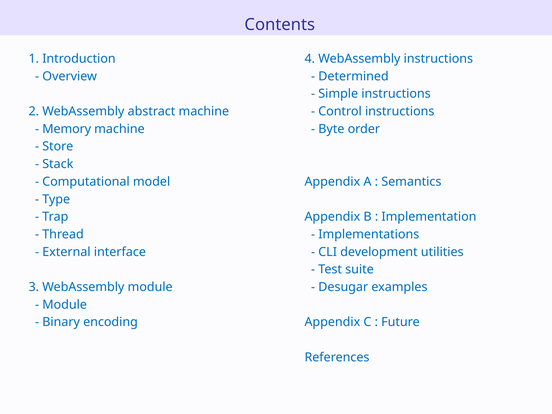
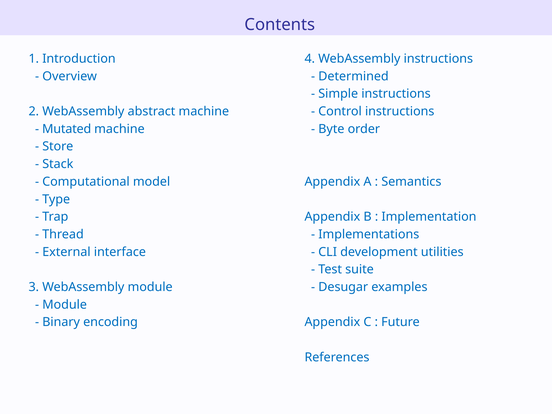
Memory: Memory -> Mutated (67, 129)
